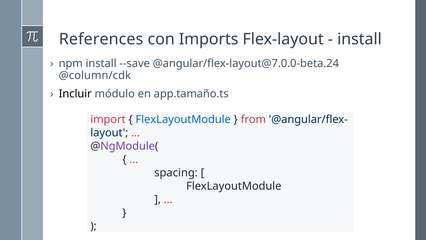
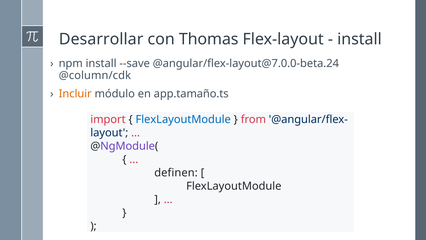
References: References -> Desarrollar (101, 39)
Imports: Imports -> Thomas (209, 39)
Incluir colour: black -> orange (75, 94)
spacing: spacing -> definen (176, 173)
